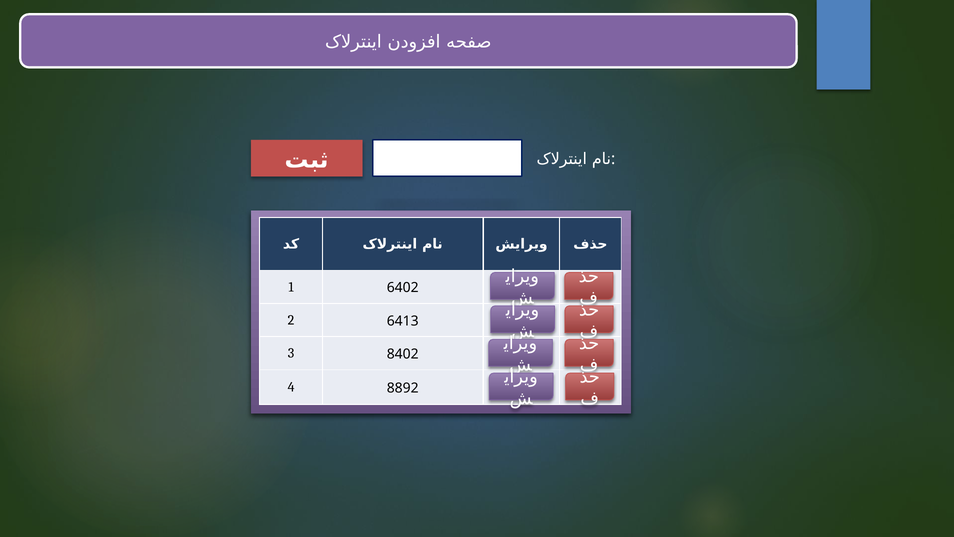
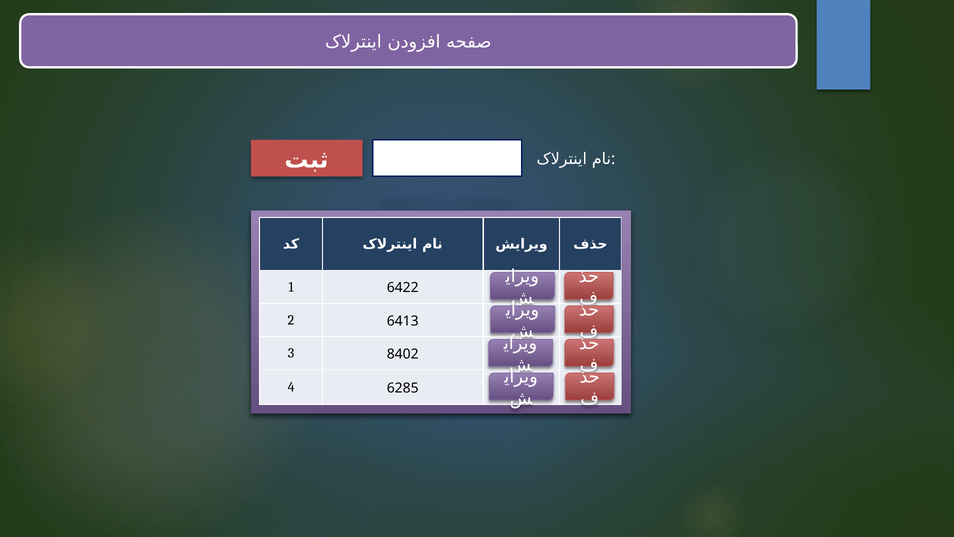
6402: 6402 -> 6422 (403, 288)
8892: 8892 -> 6285 (403, 388)
